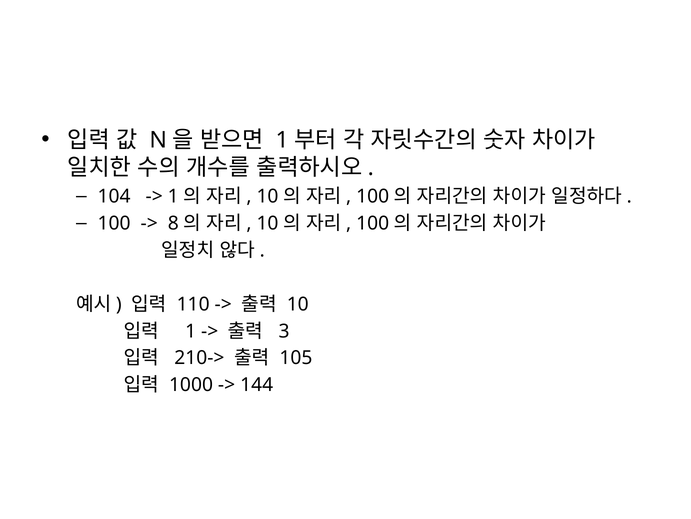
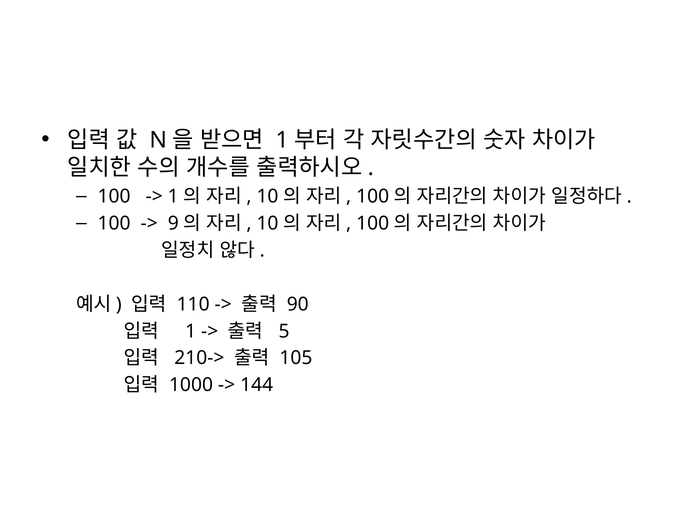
104: 104 -> 100 (114, 196)
8: 8 -> 9 (173, 223)
10: 10 -> 90 (298, 304)
3: 3 -> 5 (284, 331)
